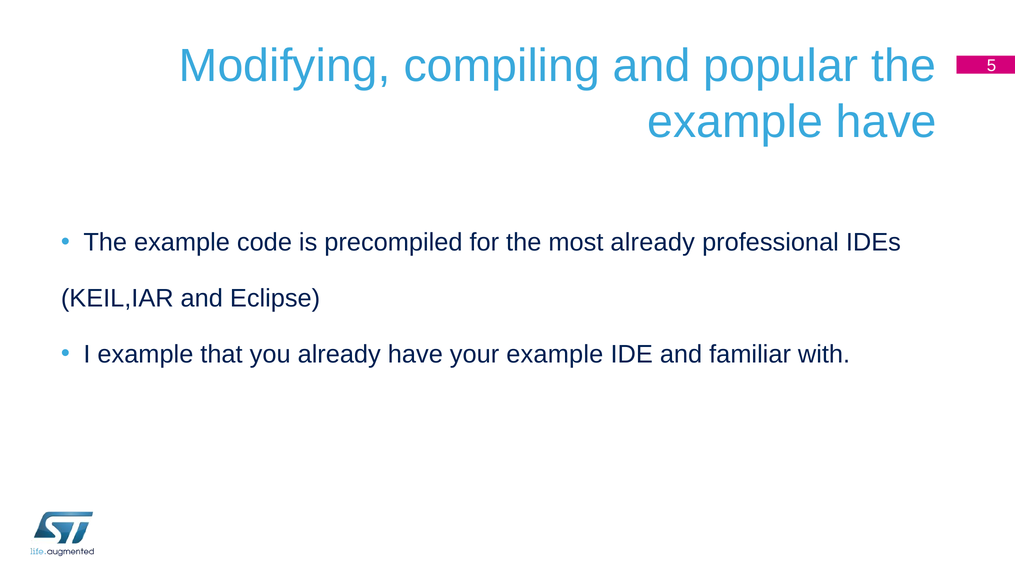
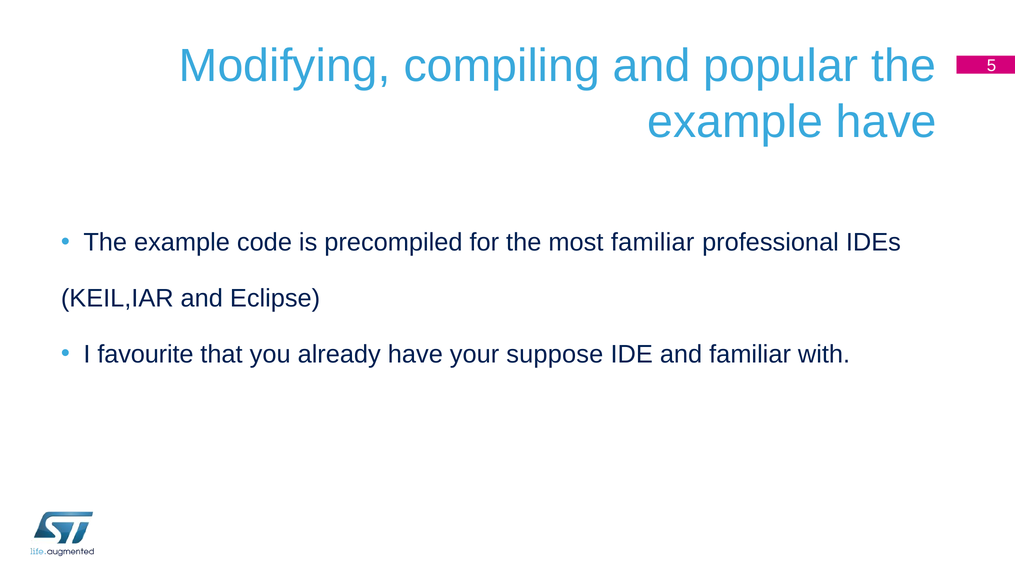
most already: already -> familiar (653, 243)
I example: example -> favourite (145, 354)
your example: example -> suppose (555, 354)
